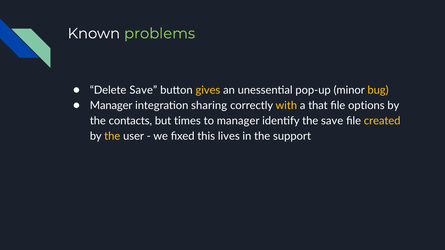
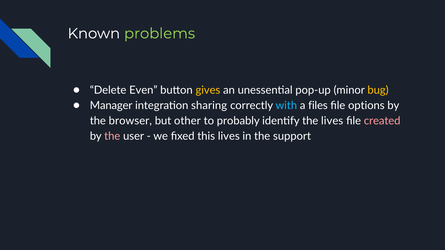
Delete Save: Save -> Even (143, 90)
with colour: yellow -> light blue (286, 106)
that: that -> files (318, 106)
contacts: contacts -> browser (130, 121)
times: times -> other (187, 121)
to manager: manager -> probably (238, 121)
the save: save -> lives (332, 121)
created colour: yellow -> pink (382, 121)
the colour: yellow -> pink (112, 136)
